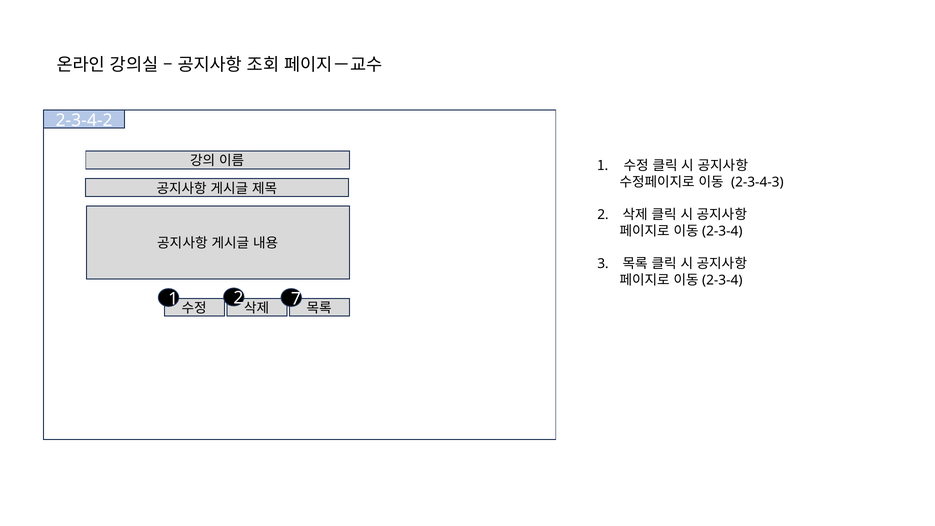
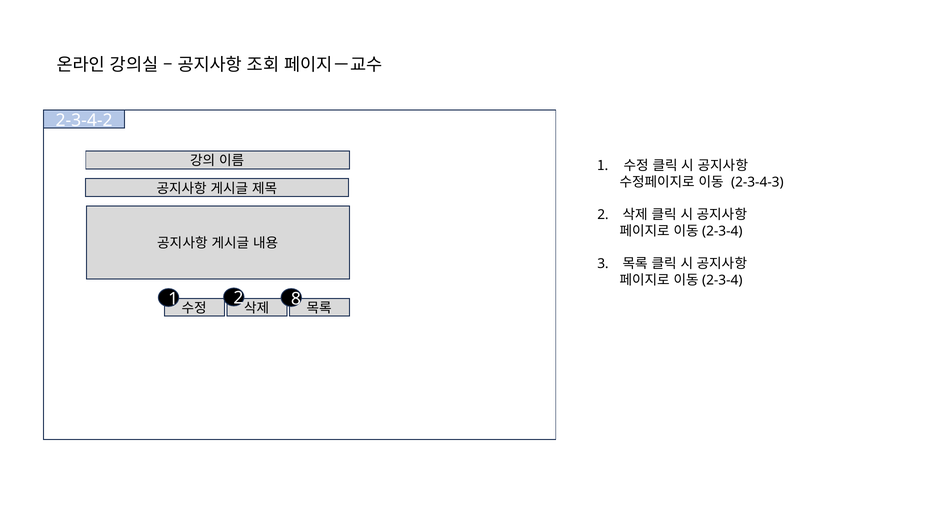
7: 7 -> 8 (296, 299)
